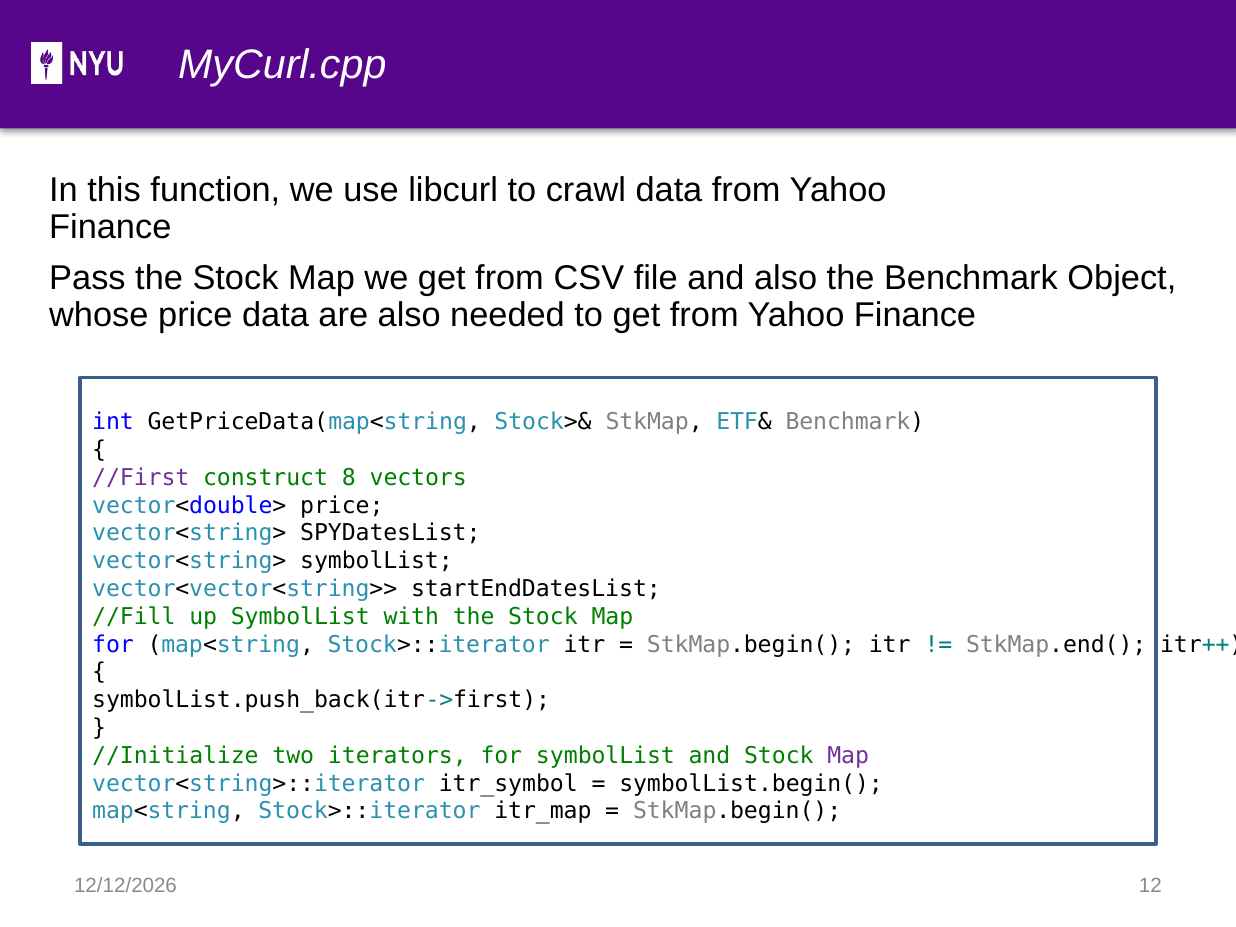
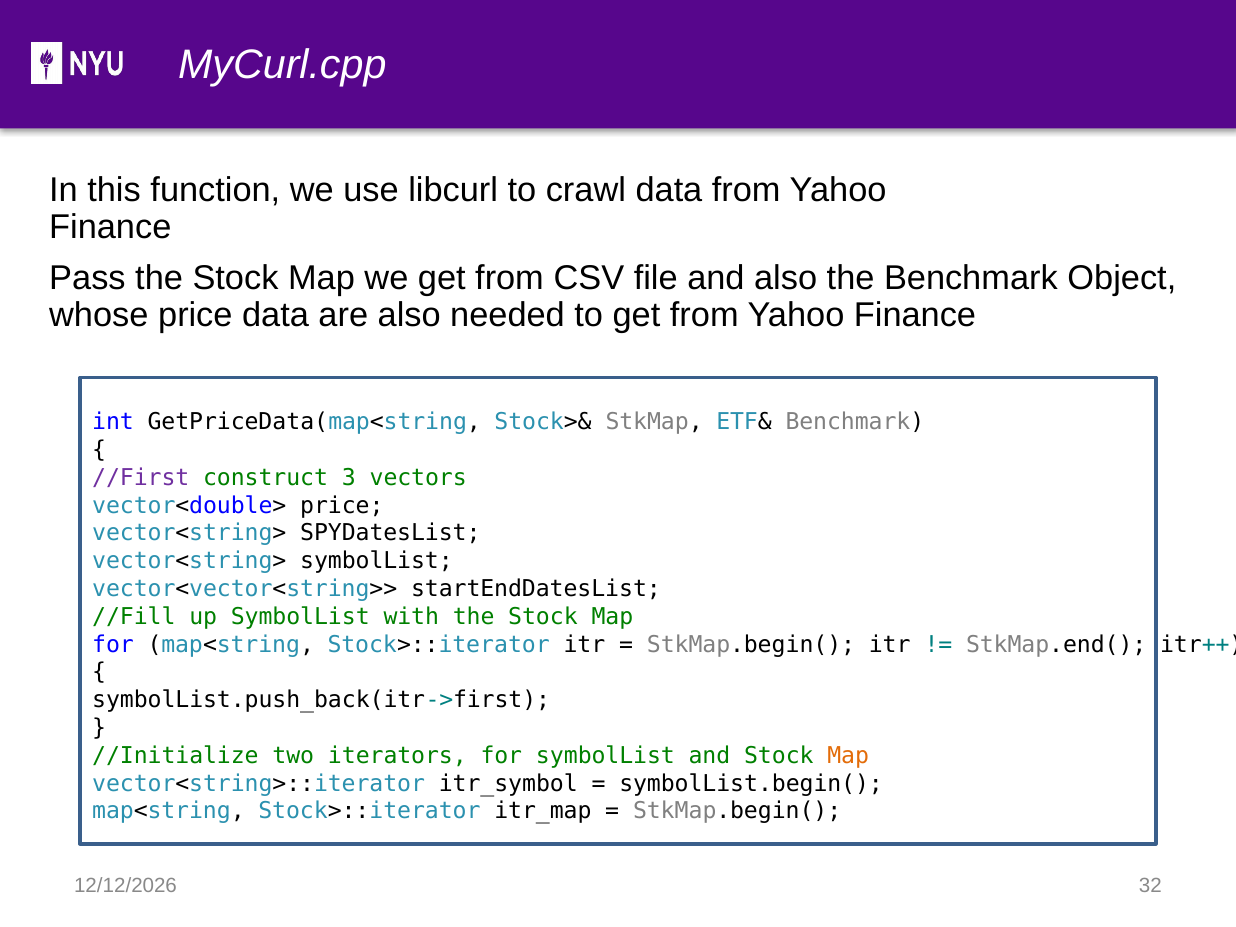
8: 8 -> 3 (349, 478)
Map colour: purple -> orange (848, 756)
12: 12 -> 32 (1150, 885)
